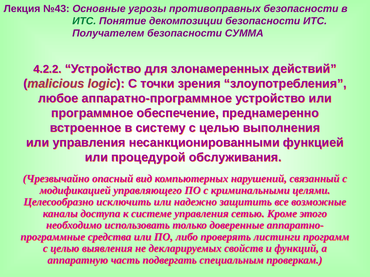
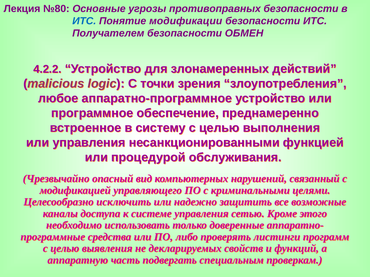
№43: №43 -> №80 (56, 9)
ИТС colour: green -> blue (84, 21)
декомпозиции: декомпозиции -> модификации (186, 21)
СУММА: СУММА -> ОБМЕН (244, 33)
